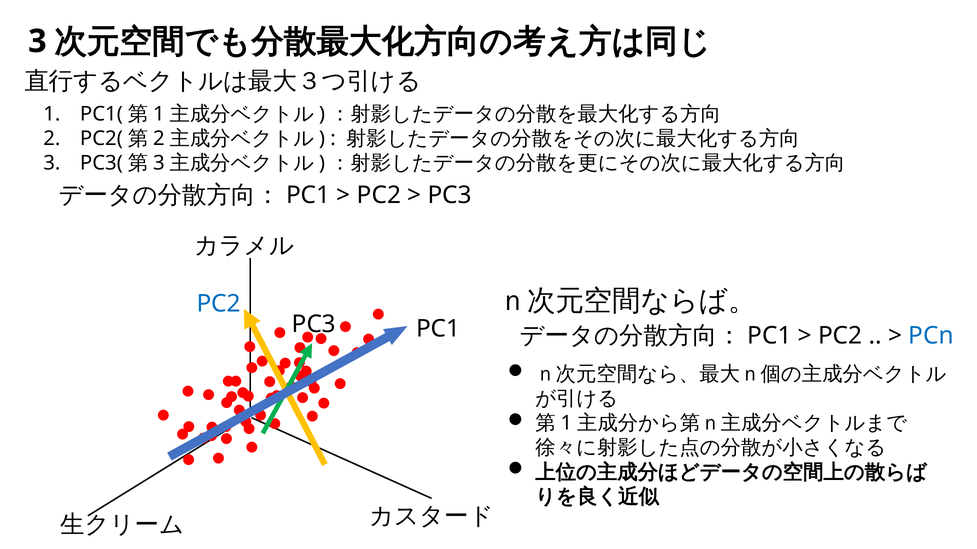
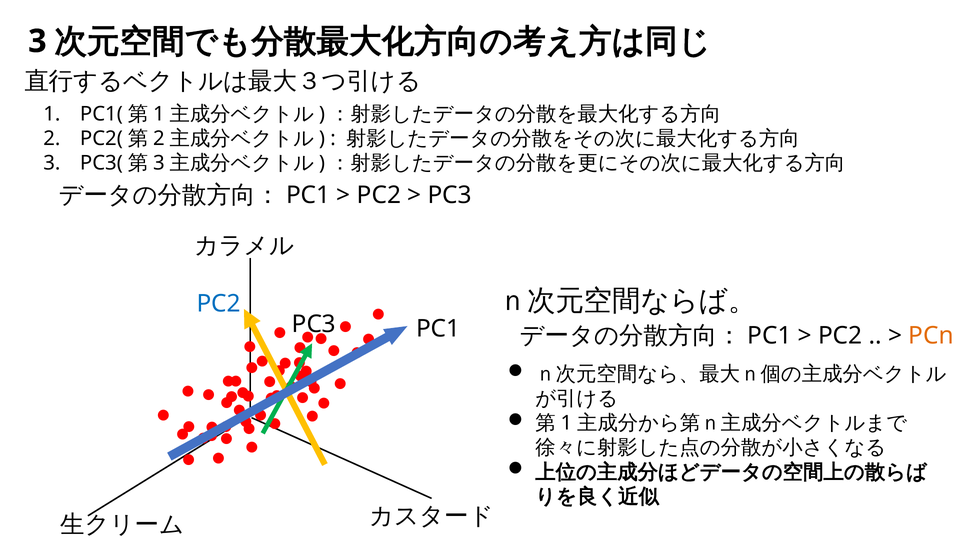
PCn colour: blue -> orange (931, 336)
